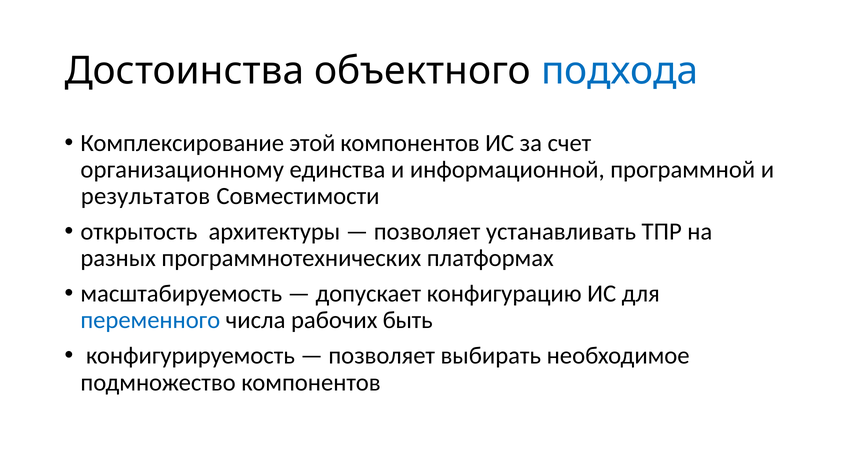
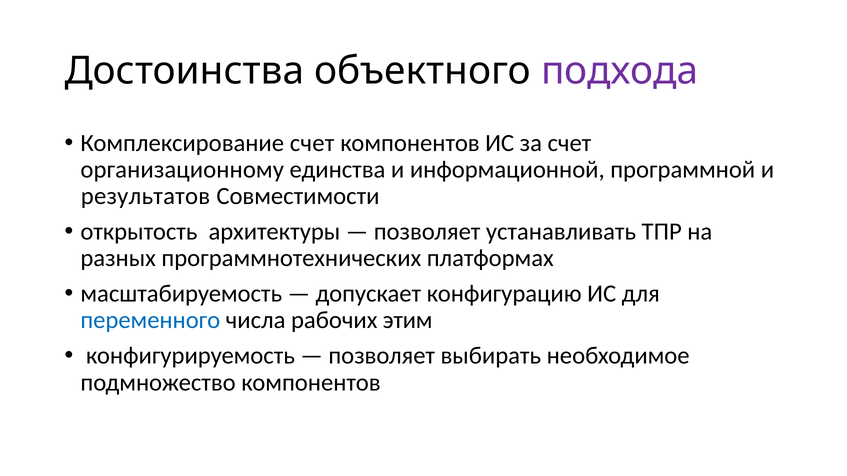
подхода colour: blue -> purple (620, 71)
Комплексирование этой: этой -> счет (312, 143)
быть: быть -> этим (408, 321)
